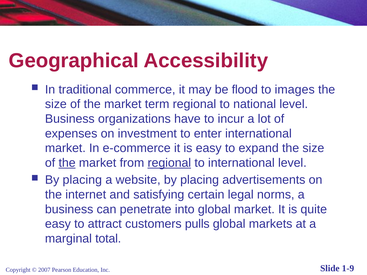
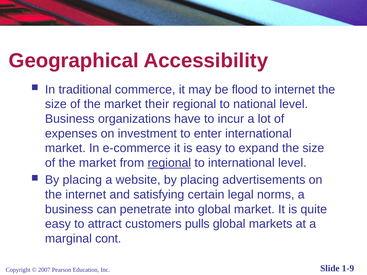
to images: images -> internet (295, 90)
term: term -> their (157, 104)
the underline: present -> none (67, 163)
total: total -> cont (108, 239)
